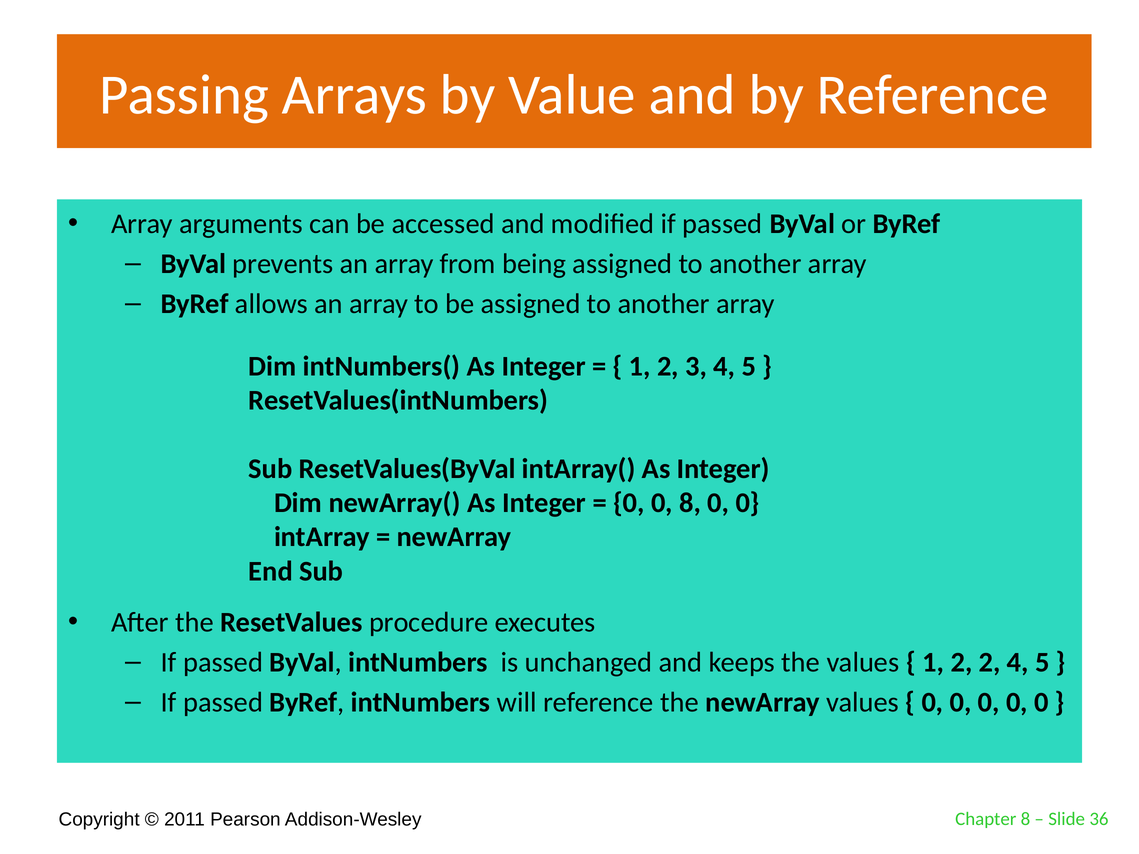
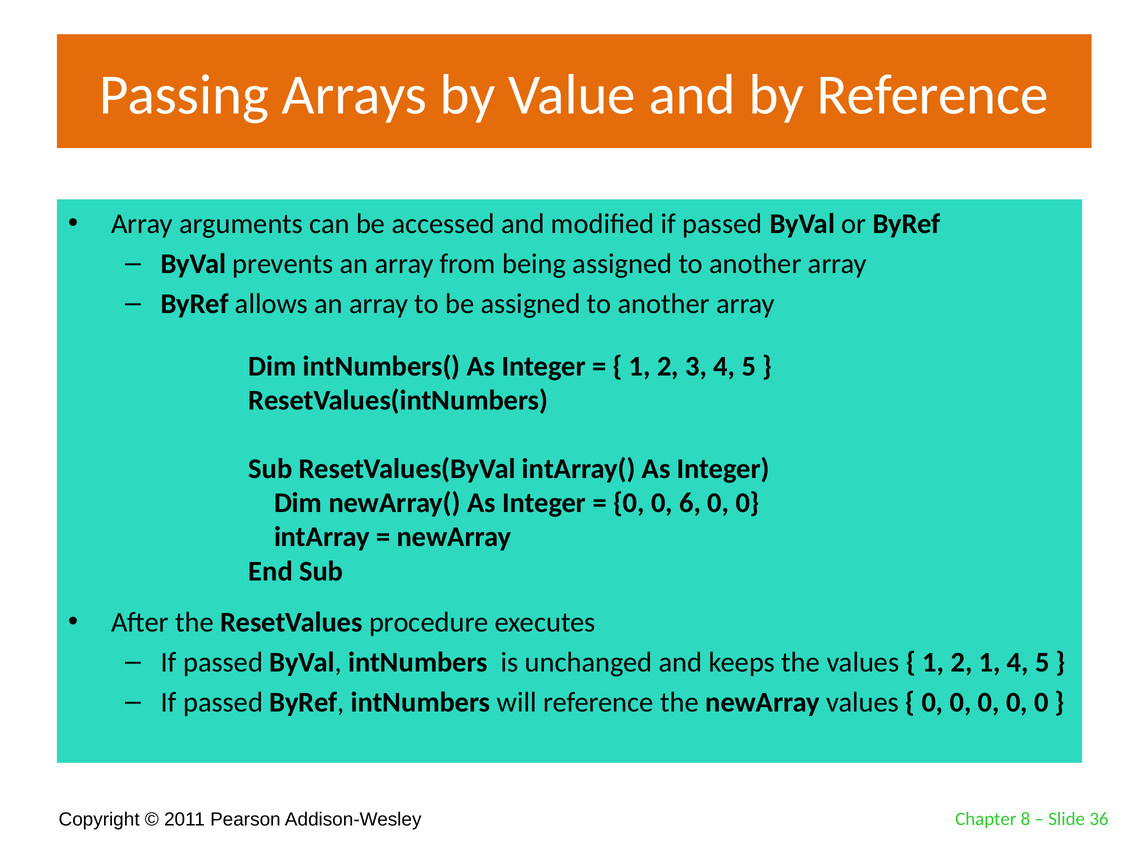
0 8: 8 -> 6 (690, 503)
2 2: 2 -> 1 (990, 663)
